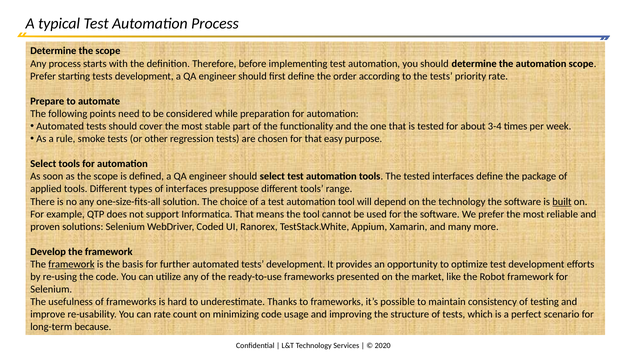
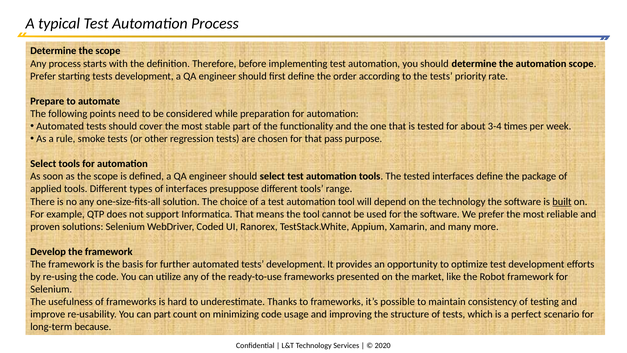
easy: easy -> pass (333, 139)
framework underline: present -> none (72, 264)
can rate: rate -> part (162, 314)
